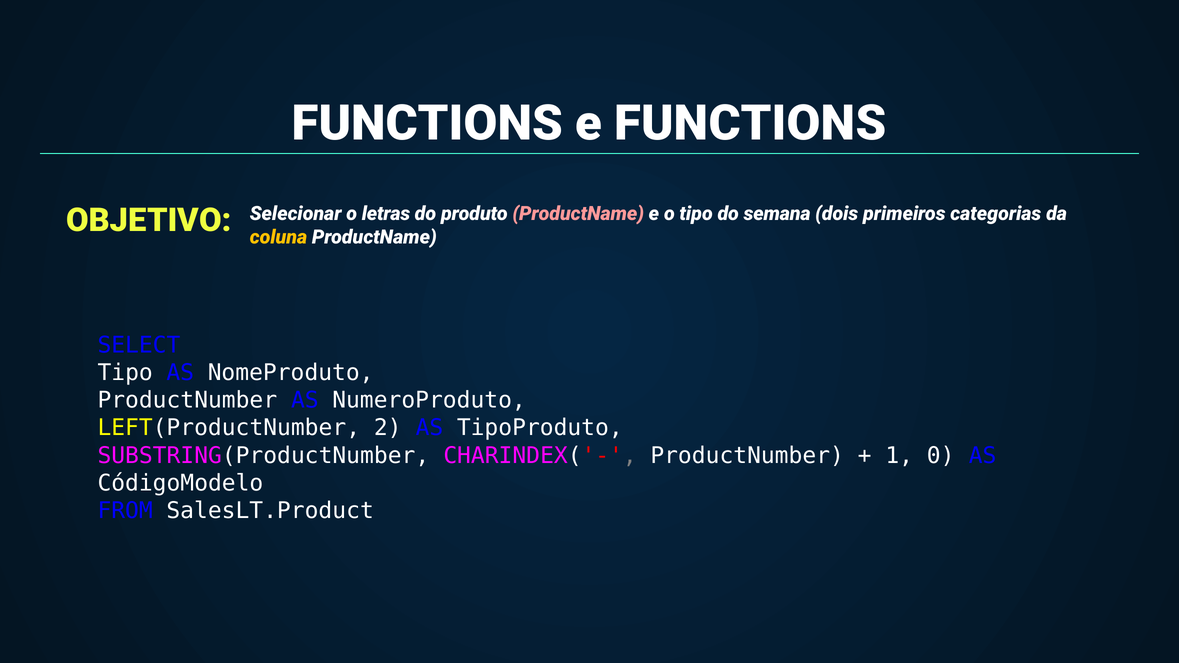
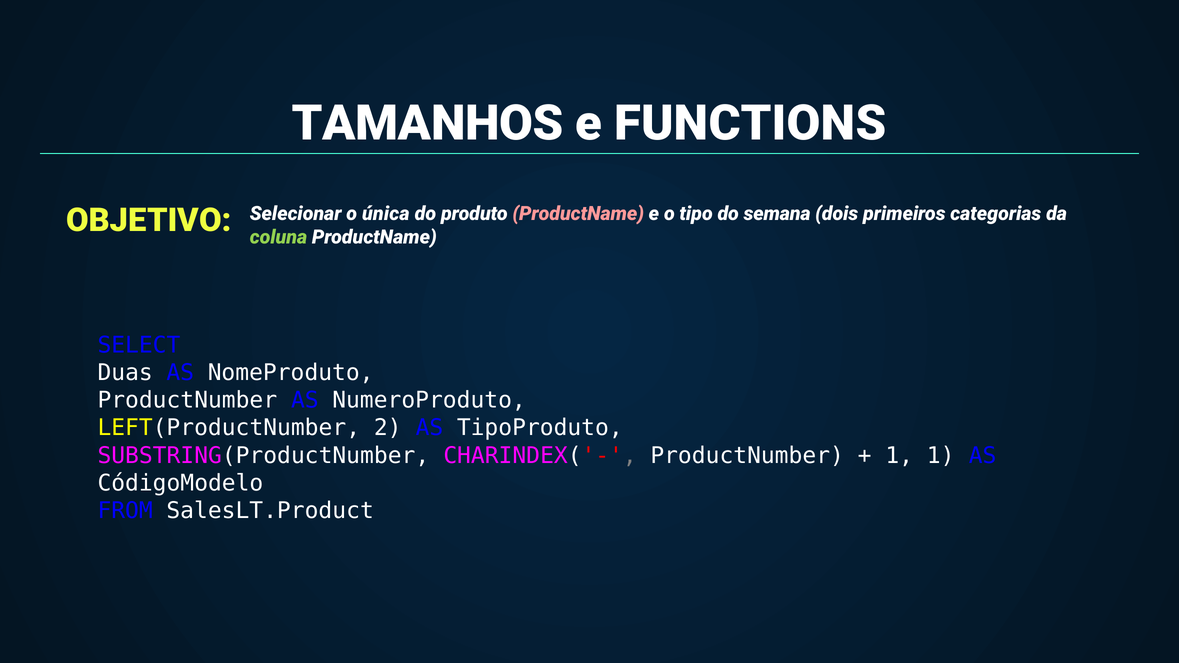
FUNCTIONS: FUNCTIONS -> TAMANHOS (428, 123)
letras: letras -> única (386, 214)
coluna colour: yellow -> light green (279, 237)
Tipo: Tipo -> Duas (125, 373)
1 0: 0 -> 1 (941, 456)
